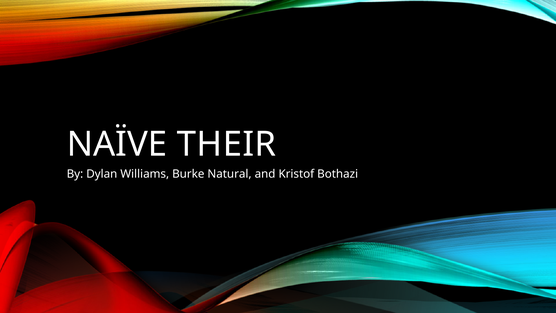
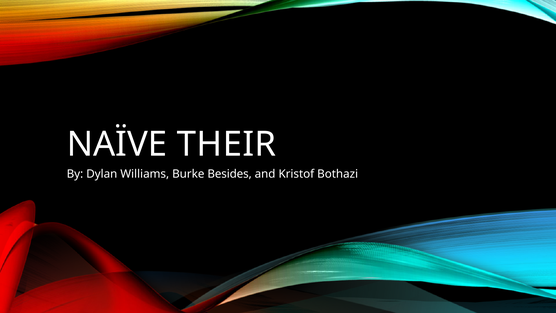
Natural: Natural -> Besides (230, 174)
